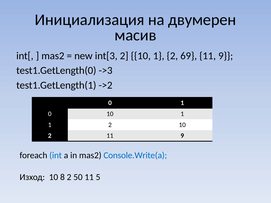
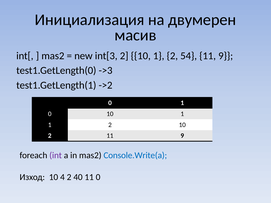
69: 69 -> 54 (189, 56)
int colour: blue -> purple (56, 156)
8: 8 -> 4 (62, 177)
50: 50 -> 40 (78, 177)
11 5: 5 -> 0 (98, 177)
